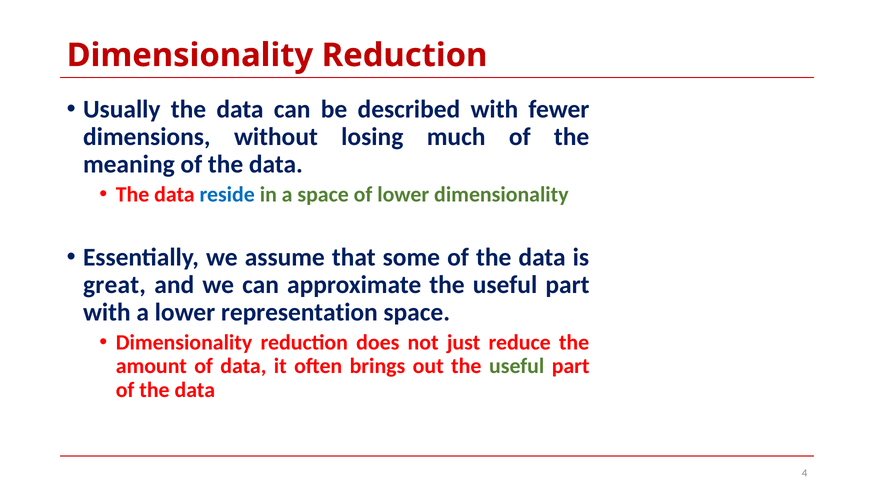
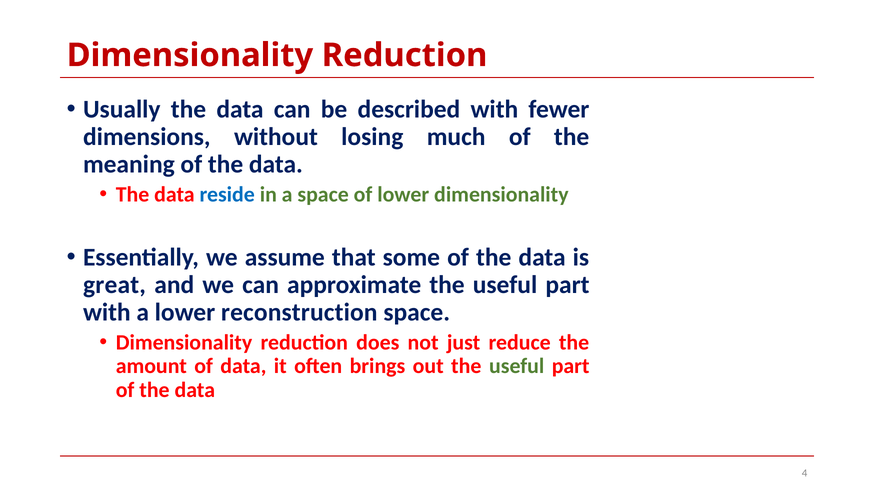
representation: representation -> reconstruction (299, 312)
